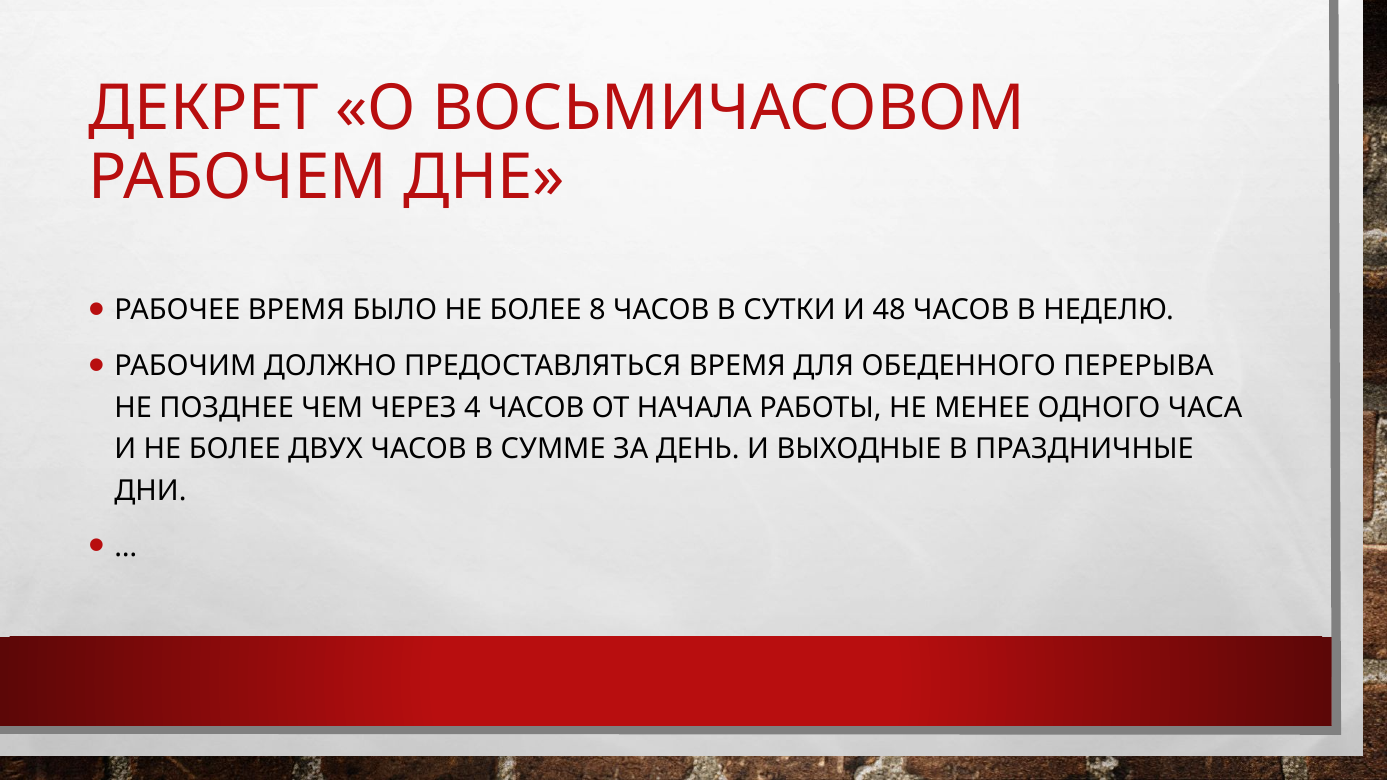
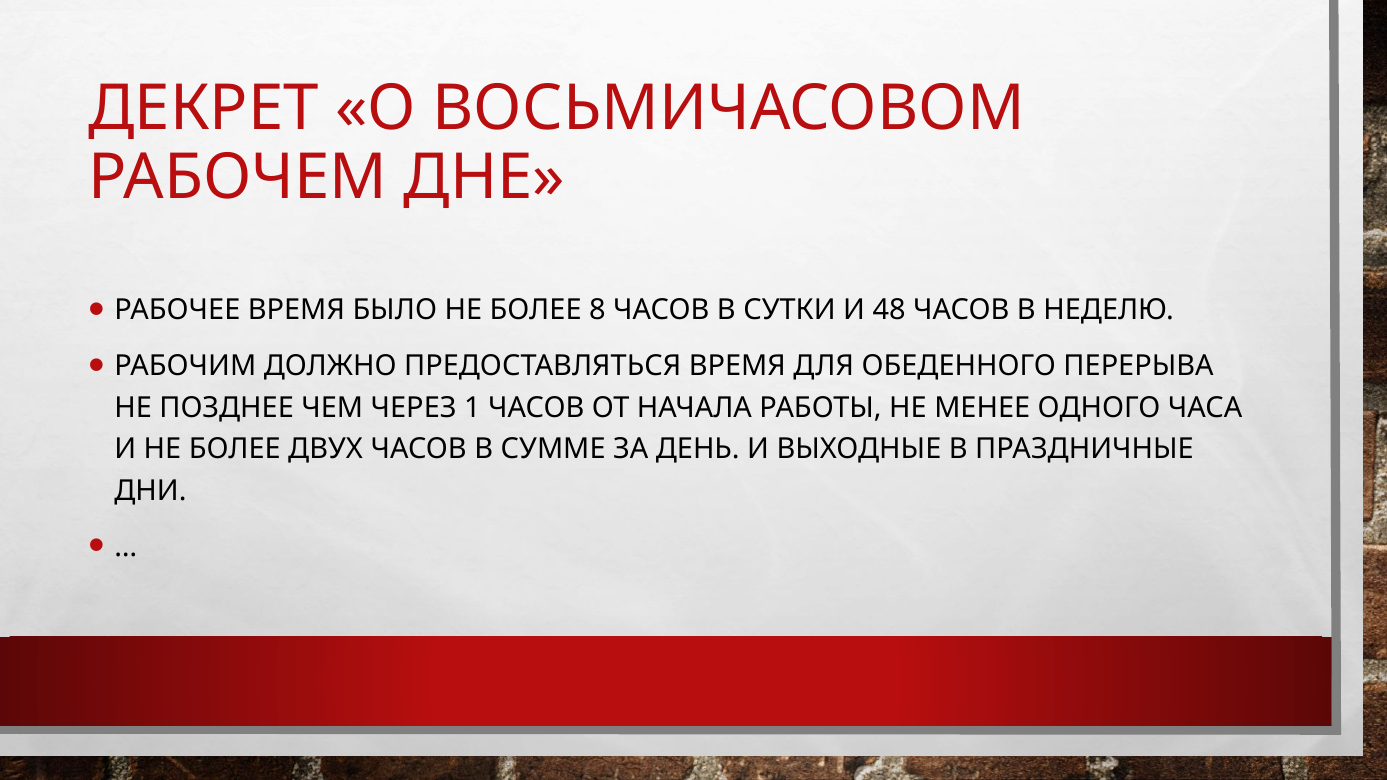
4: 4 -> 1 (472, 408)
